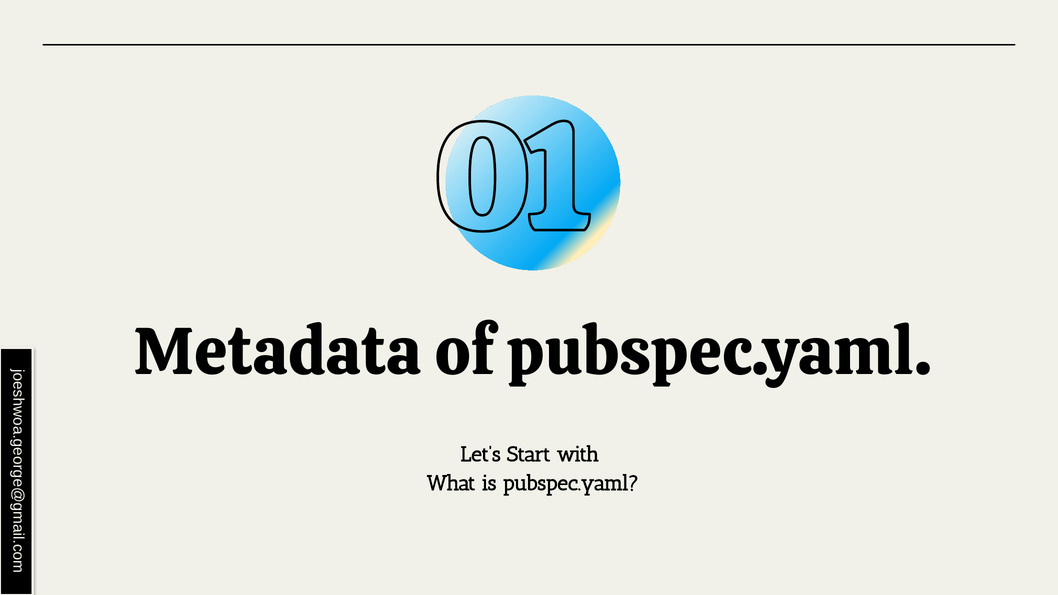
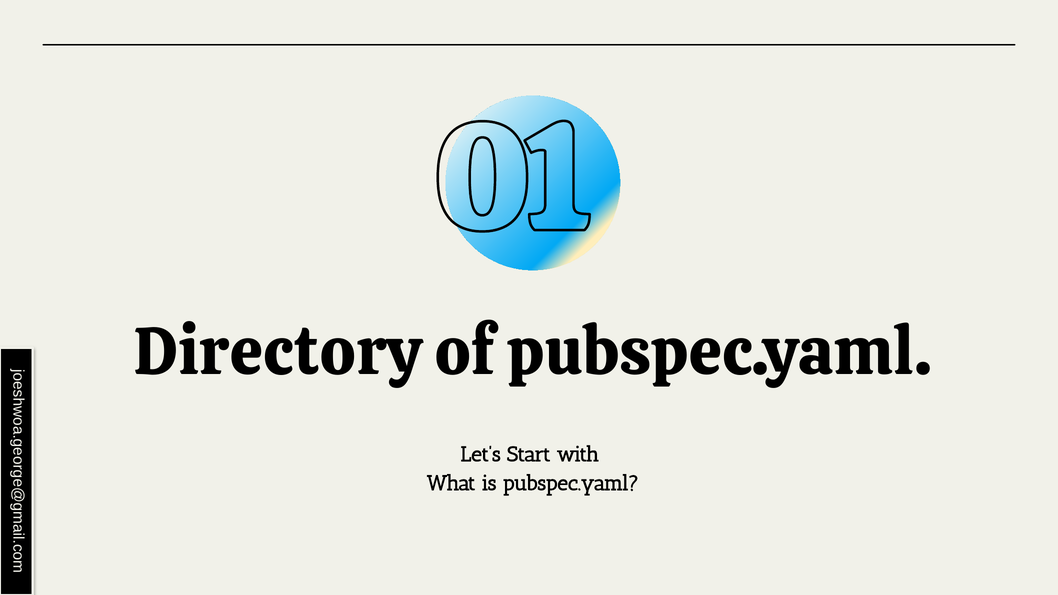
Metadata: Metadata -> Directory (278, 353)
